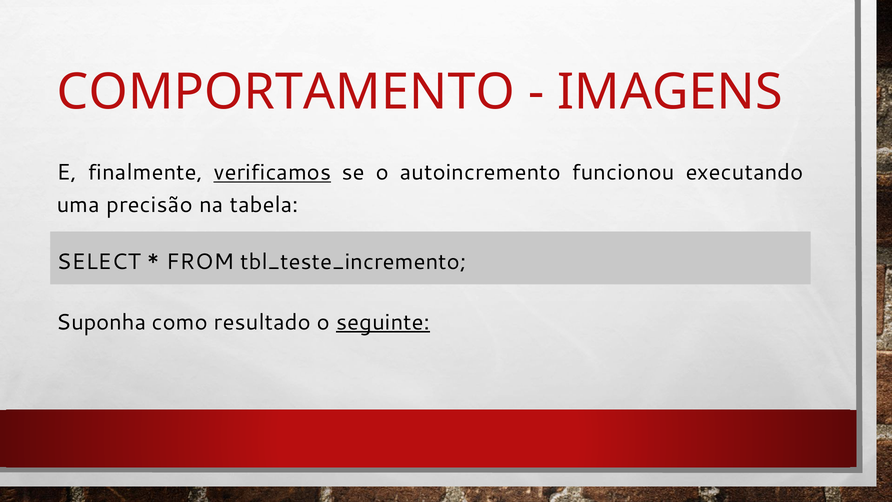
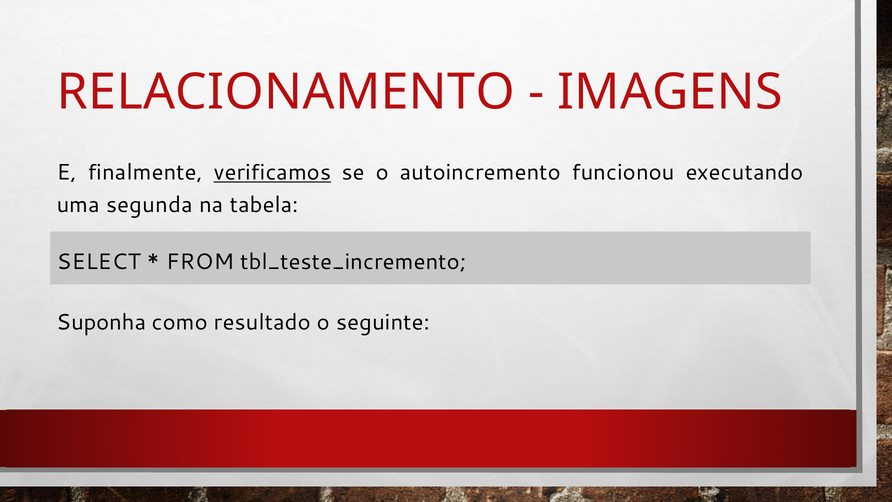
COMPORTAMENTO: COMPORTAMENTO -> RELACIONAMENTO (286, 92)
precisão: precisão -> segunda (149, 205)
seguinte underline: present -> none (383, 322)
